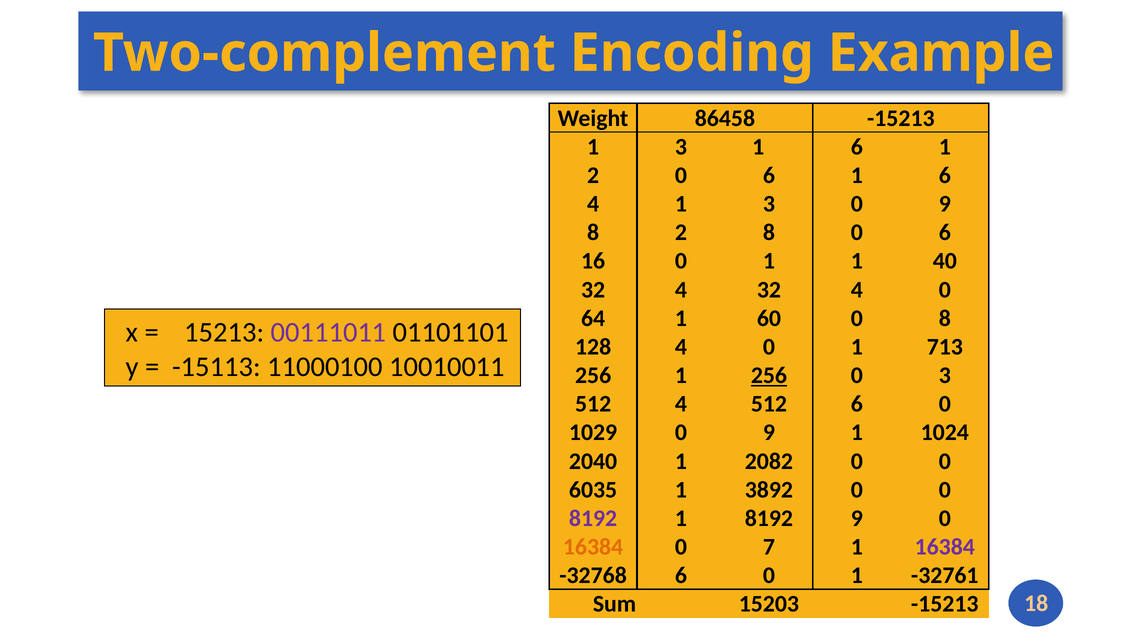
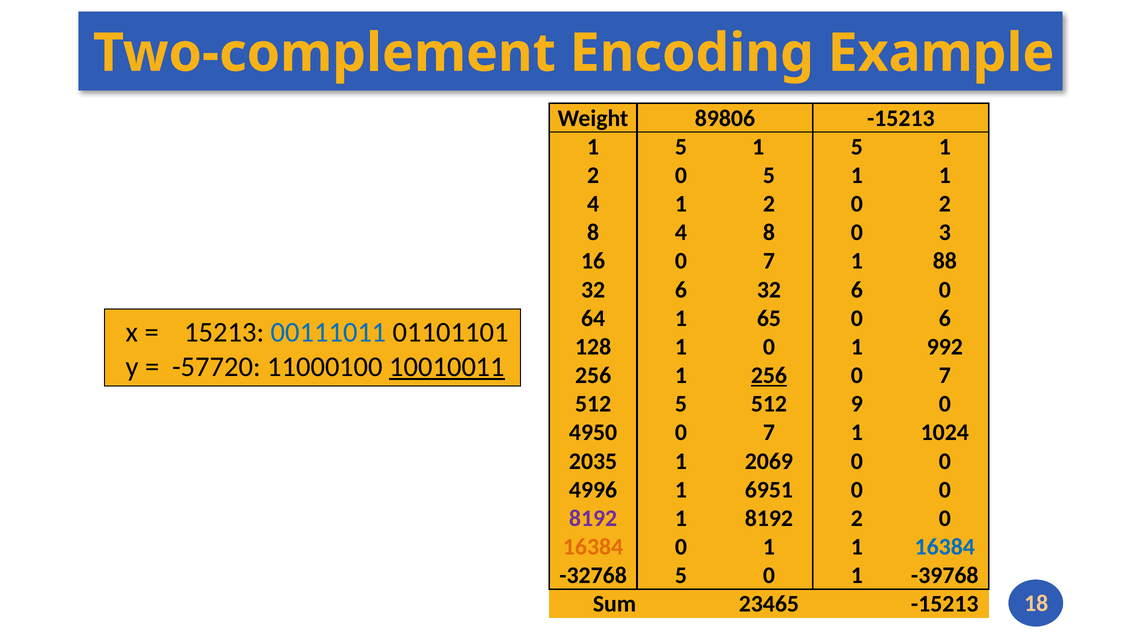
86458: 86458 -> 89806 (725, 118)
3: 3 -> 5 (681, 147)
6: 6 -> 5 (857, 147)
2 0 6: 6 -> 5 (769, 175)
6: 6 -> 1 (945, 175)
4 1 3: 3 -> 2 (769, 204)
9: 9 -> 2 (945, 204)
8 2: 2 -> 4 (681, 232)
8 0 6: 6 -> 3 (945, 232)
16 0 1: 1 -> 7 (769, 261)
40: 40 -> 88 (945, 261)
4: 4 -> 6 (681, 290)
4: 4 -> 6 (857, 290)
60: 60 -> 65 (769, 318)
0 8: 8 -> 6 (945, 318)
00111011 colour: purple -> blue (329, 332)
128 4: 4 -> 1 (681, 347)
713: 713 -> 992 (945, 347)
-15113: -15113 -> -57720 (217, 367)
10010011 underline: none -> present (447, 367)
3: 3 -> 7 (945, 375)
512 4: 4 -> 5 (681, 404)
512 6: 6 -> 9 (857, 404)
1029: 1029 -> 4950 (593, 432)
9: 9 -> 7 (769, 432)
2040: 2040 -> 2035 (593, 461)
2082: 2082 -> 2069 (769, 461)
6035: 6035 -> 4996 (593, 490)
3892: 3892 -> 6951 (769, 490)
8192 9: 9 -> 2 (857, 518)
7: 7 -> 1 (769, 547)
16384 colour: purple -> blue (945, 547)
-32768 6: 6 -> 5 (681, 575)
-32761: -32761 -> -39768 (945, 575)
15203: 15203 -> 23465 (769, 604)
